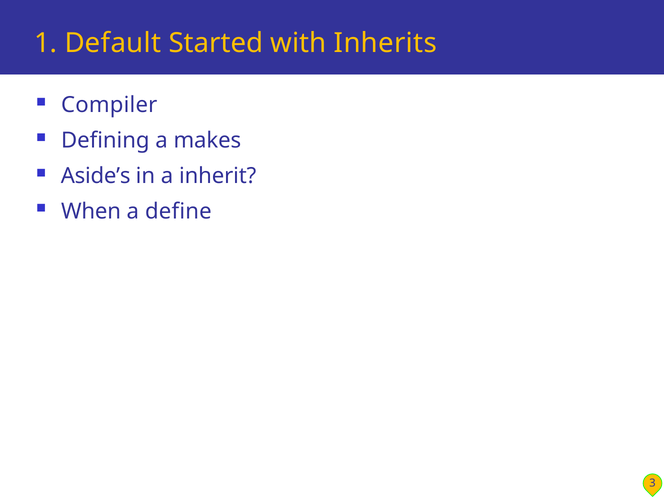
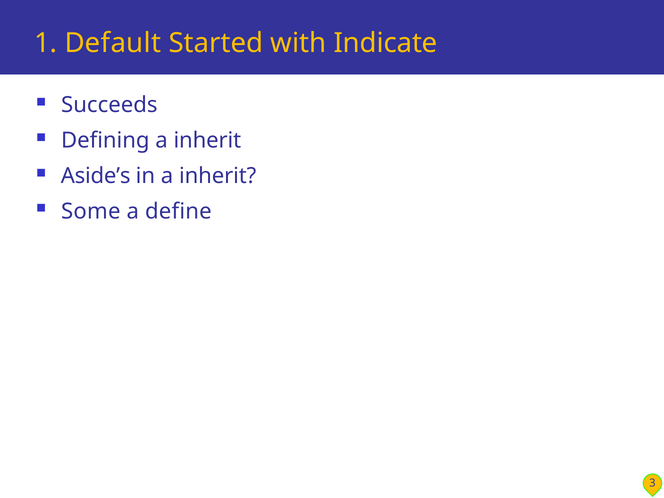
Inherits: Inherits -> Indicate (386, 43)
Compiler: Compiler -> Succeeds (109, 105)
Defining a makes: makes -> inherit (207, 140)
When: When -> Some (91, 211)
